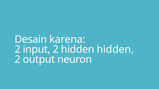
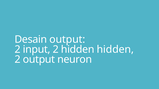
Desain karena: karena -> output (67, 40)
